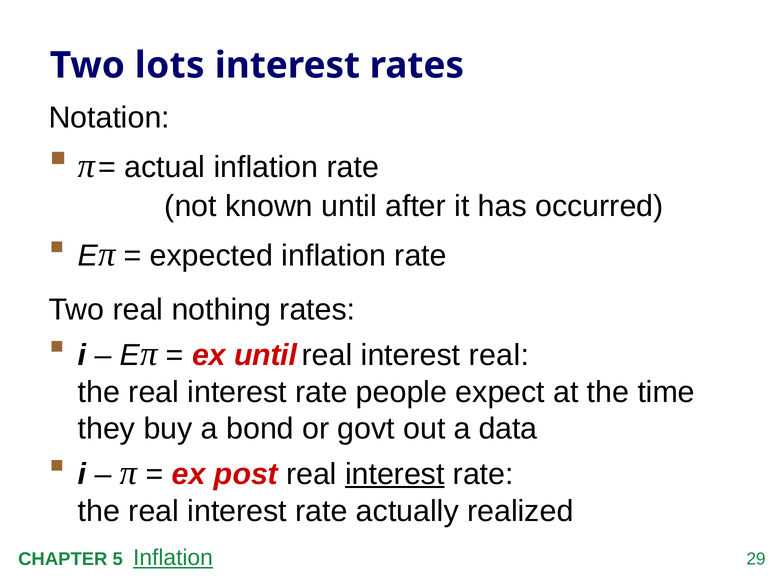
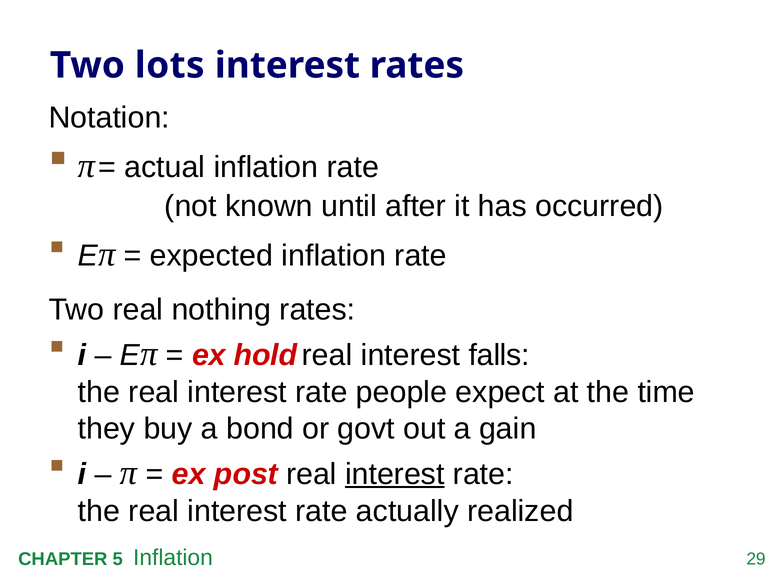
ex until: until -> hold (266, 355)
interest real: real -> falls (499, 355)
data: data -> gain (508, 429)
Inflation underline: present -> none (173, 558)
